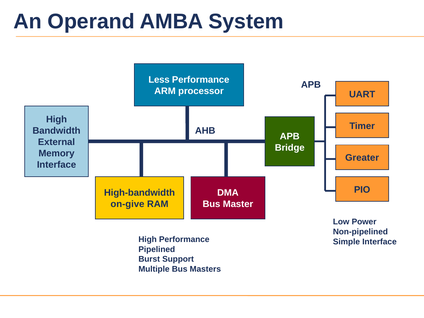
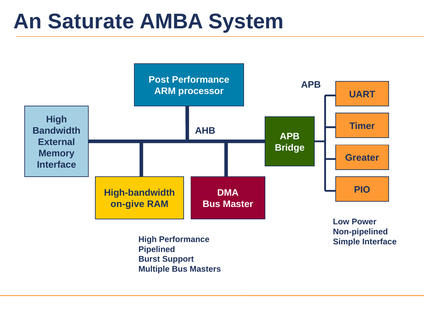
Operand: Operand -> Saturate (91, 22)
Less: Less -> Post (159, 80)
